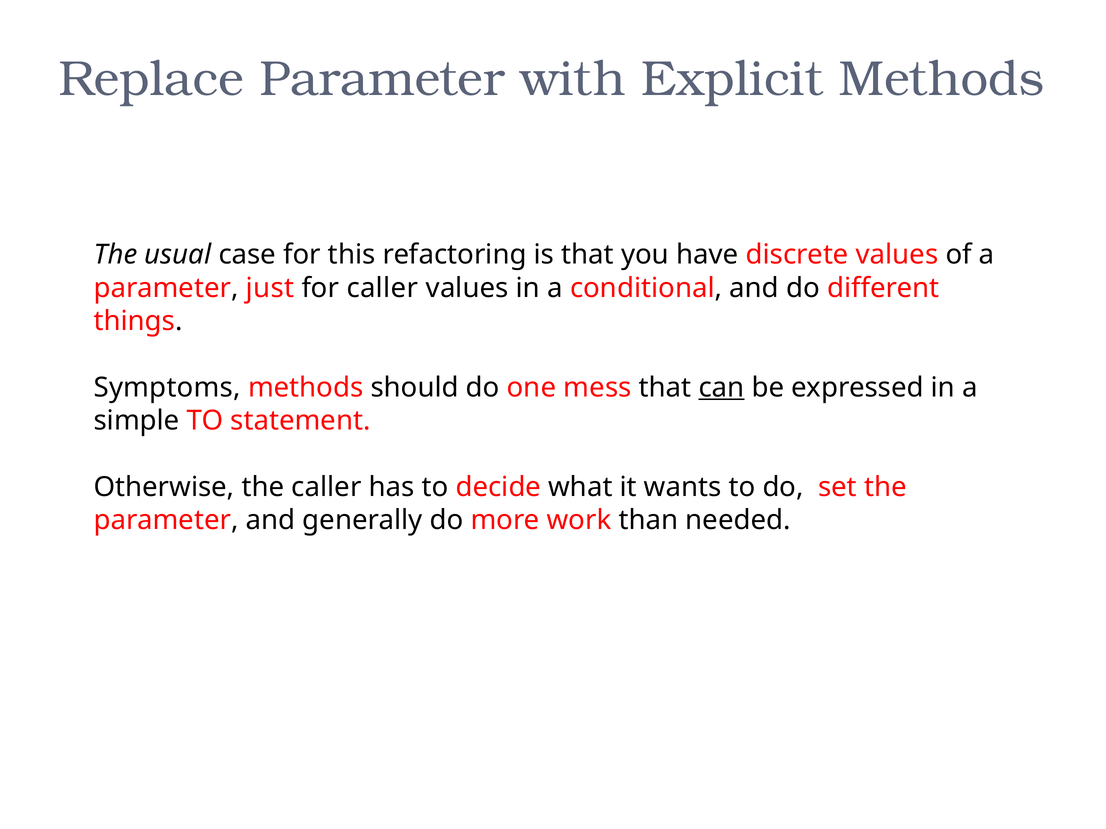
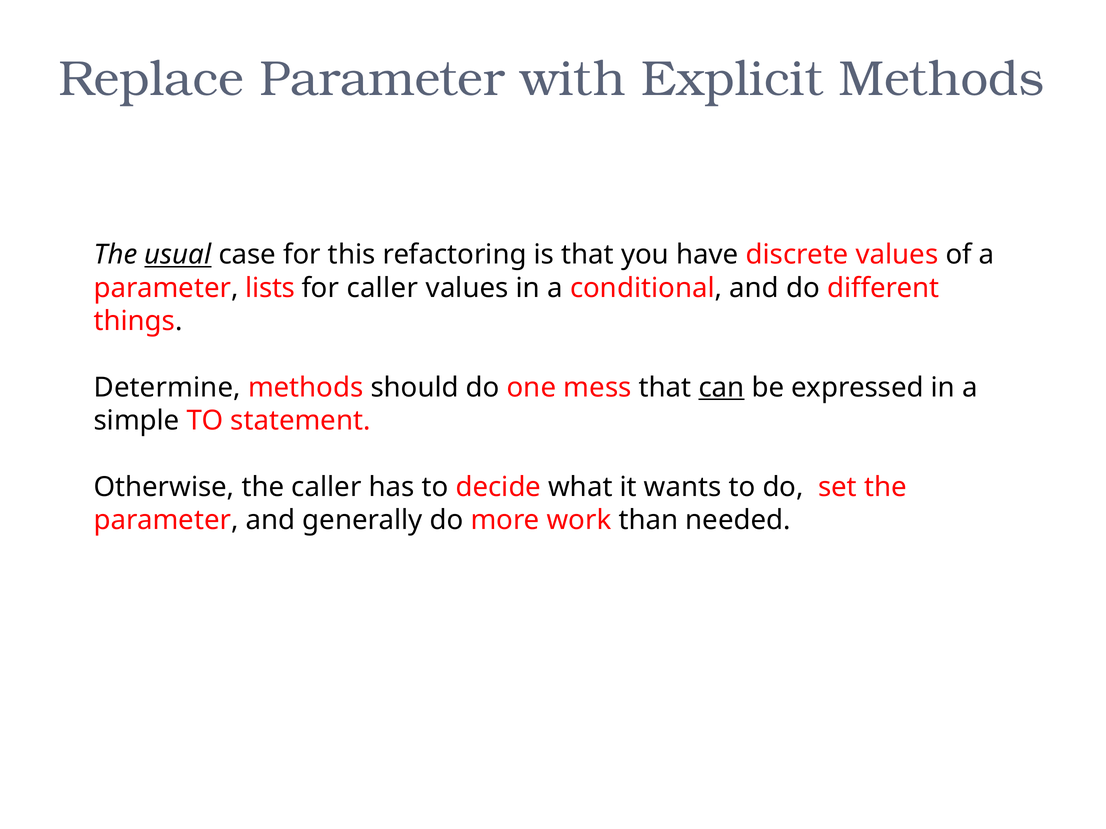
usual underline: none -> present (178, 255)
just: just -> lists (270, 288)
Symptoms: Symptoms -> Determine (167, 388)
